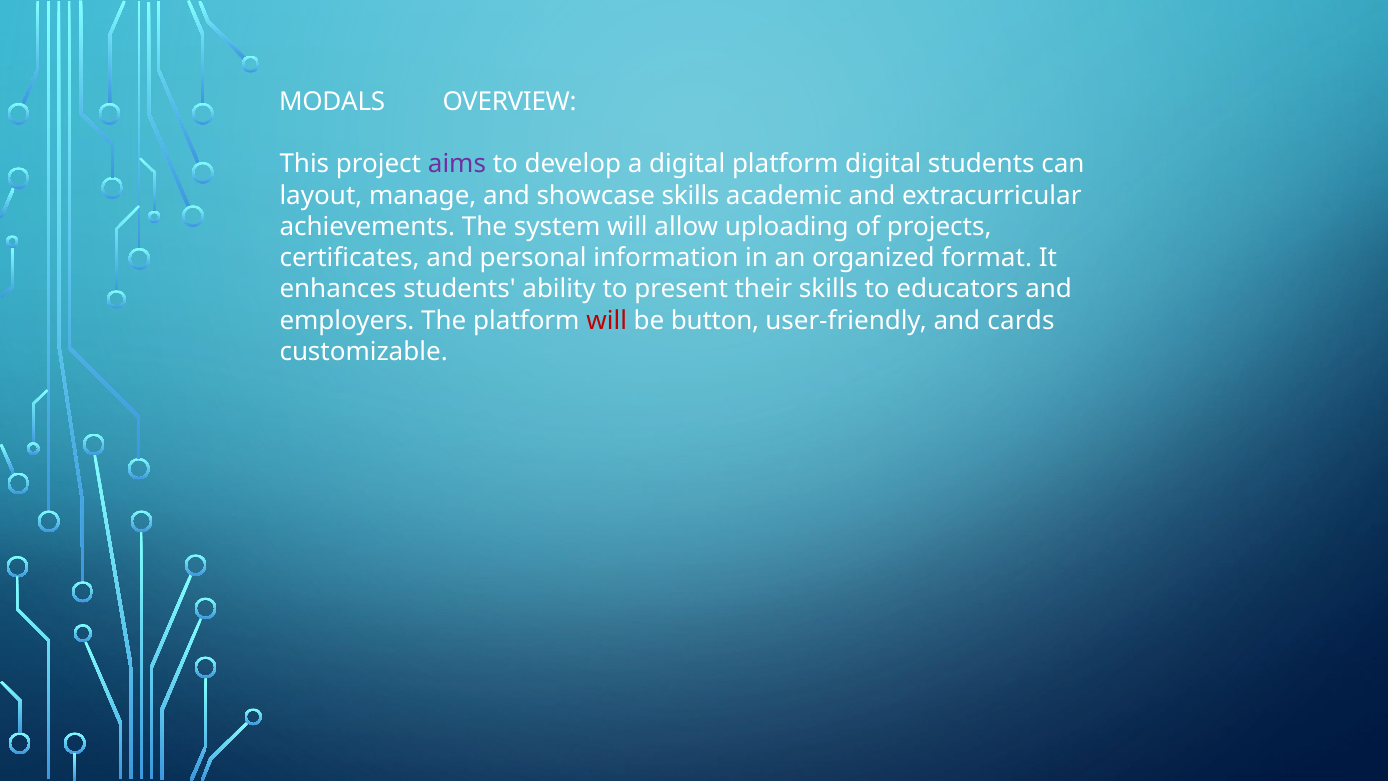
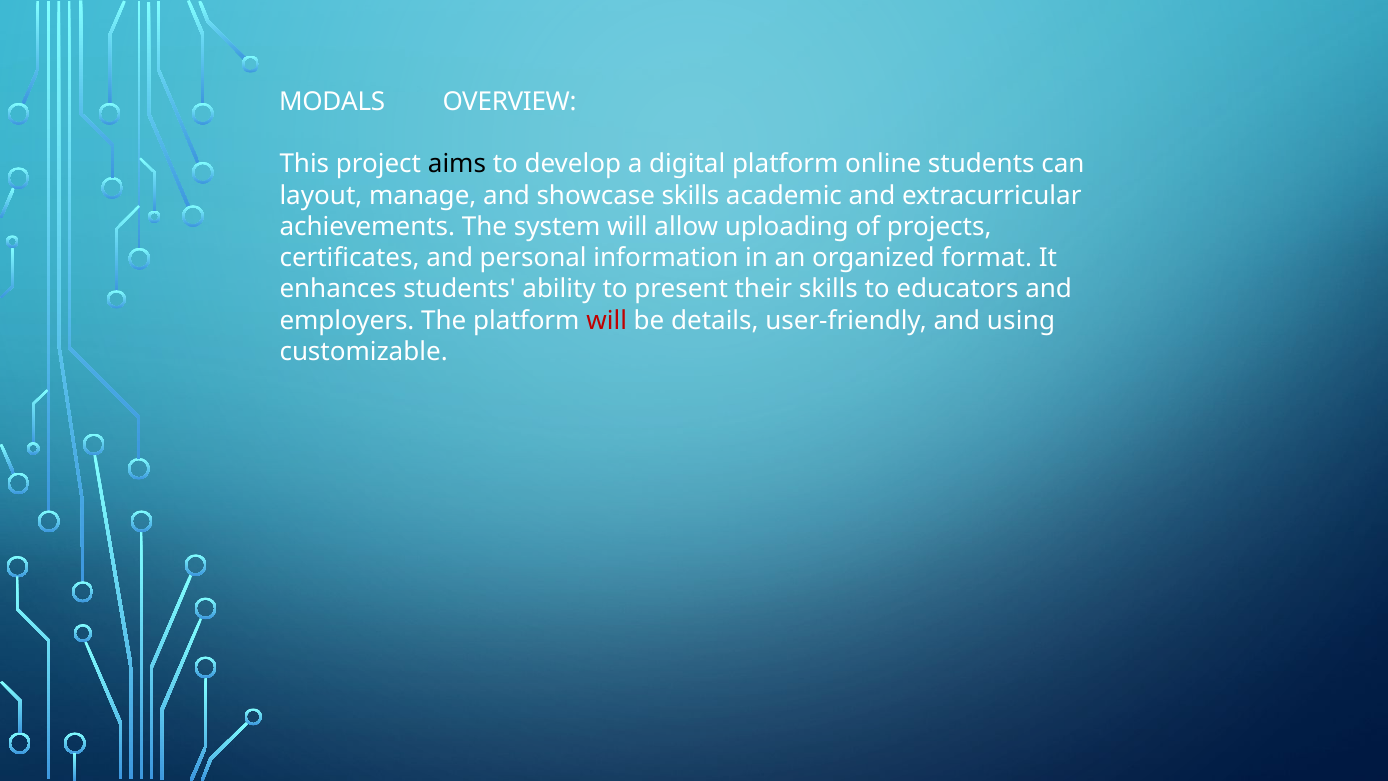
aims colour: purple -> black (457, 164)
platform digital: digital -> online (883, 164)
button: button -> details (715, 320)
cards: cards -> using (1021, 320)
